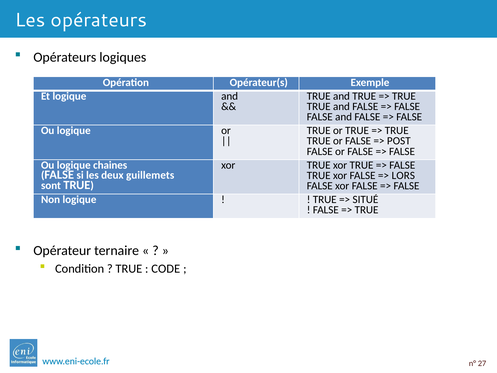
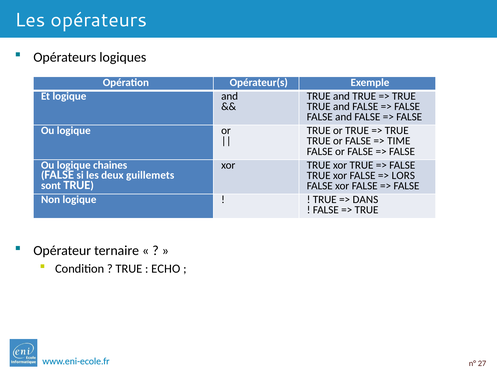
POST: POST -> TIME (399, 141)
SITUÉ: SITUÉ -> DANS (365, 199)
CODE: CODE -> ECHO (166, 269)
